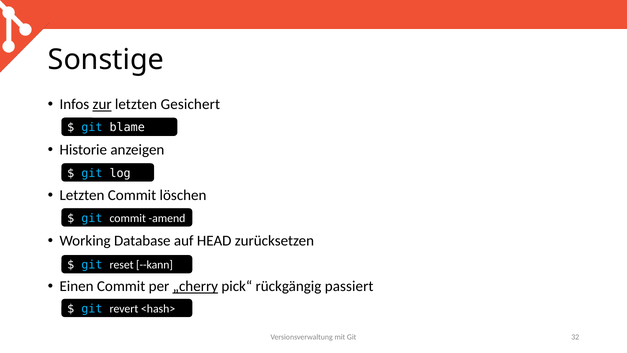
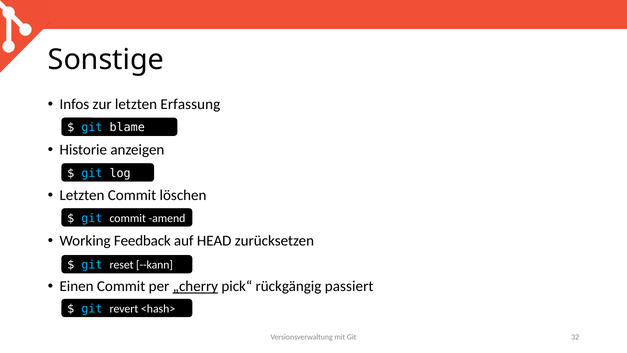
zur underline: present -> none (102, 104)
Gesichert: Gesichert -> Erfassung (190, 104)
Database: Database -> Feedback (142, 241)
